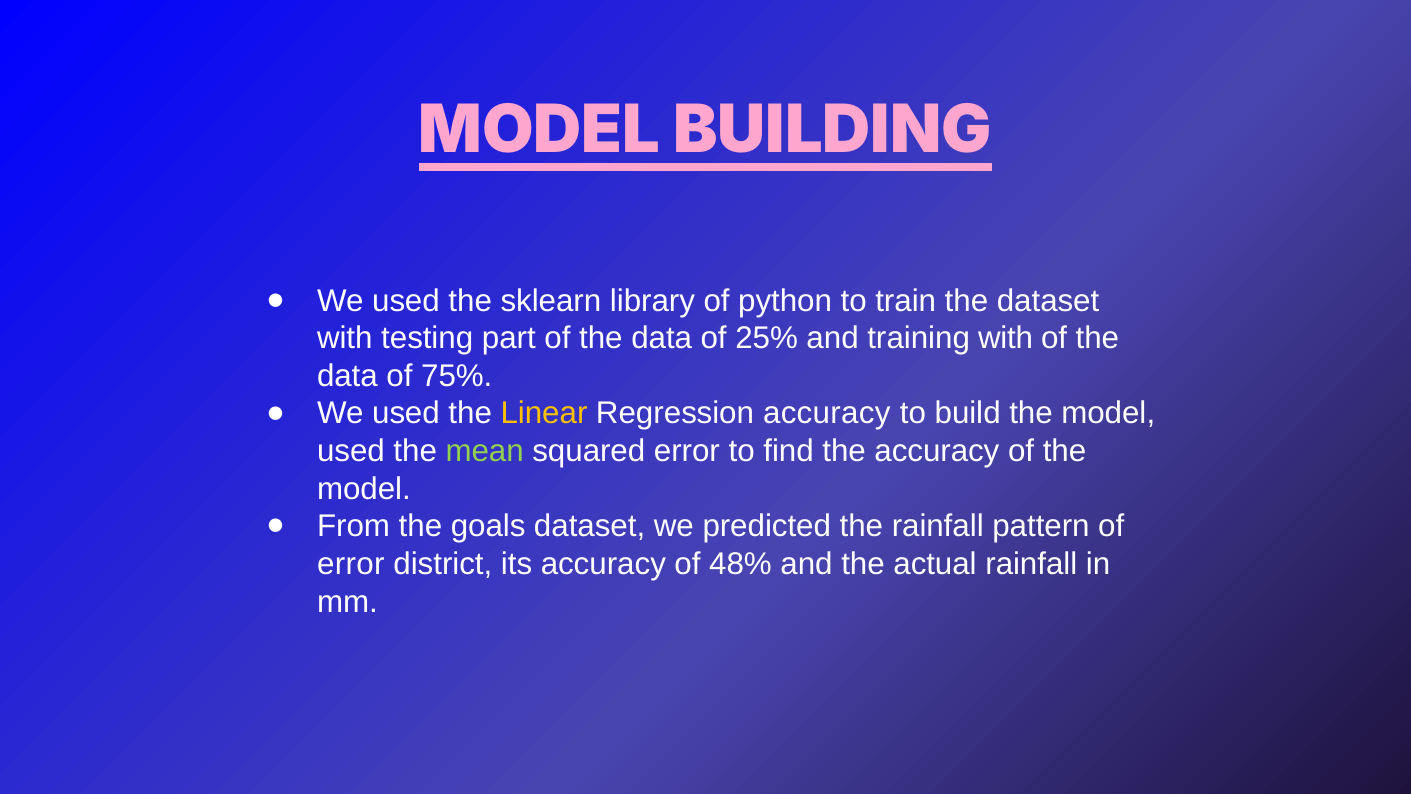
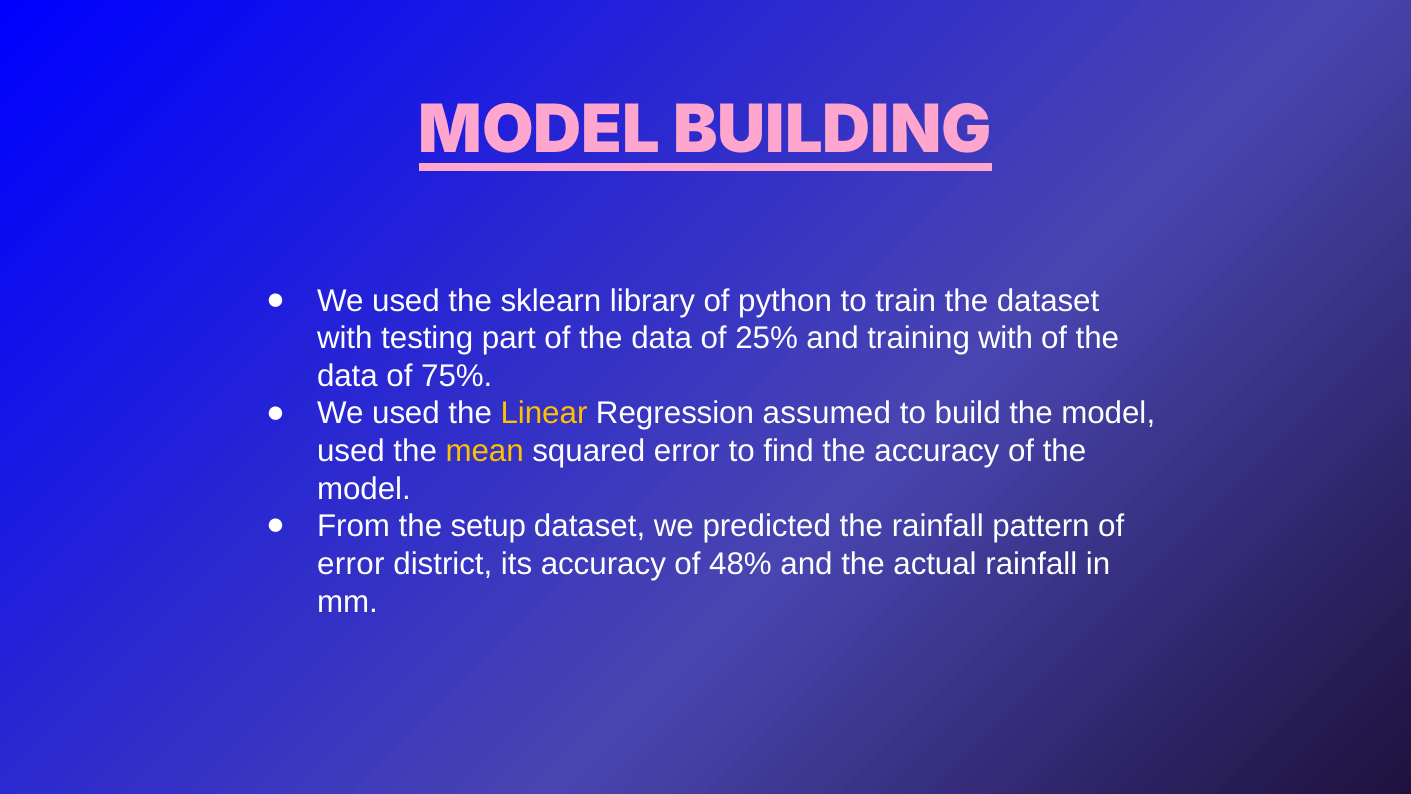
Regression accuracy: accuracy -> assumed (827, 413)
mean colour: light green -> yellow (485, 451)
goals: goals -> setup (488, 526)
